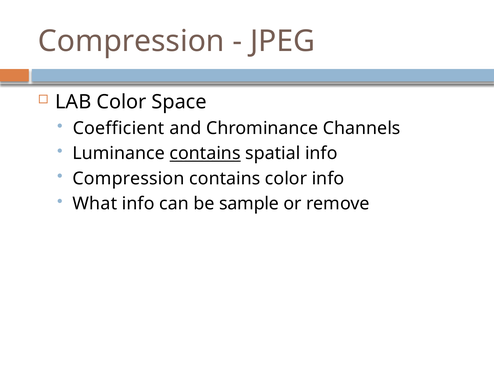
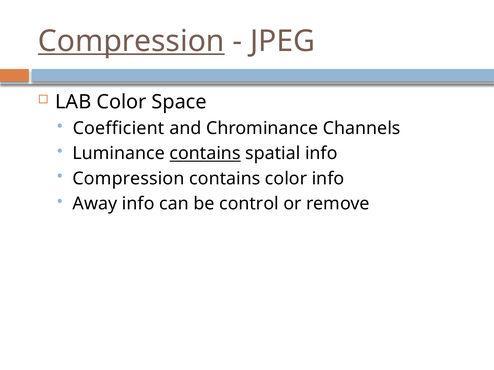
Compression underline: none -> present (131, 41)
What: What -> Away (95, 204)
sample: sample -> control (249, 204)
